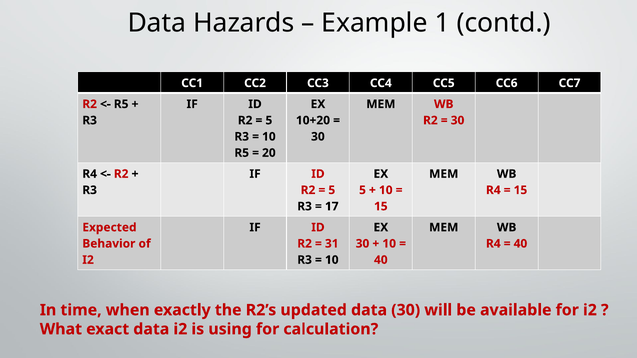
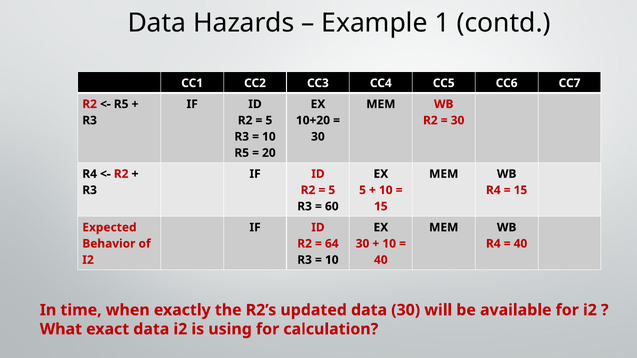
17: 17 -> 60 (332, 207)
31: 31 -> 64 (332, 244)
